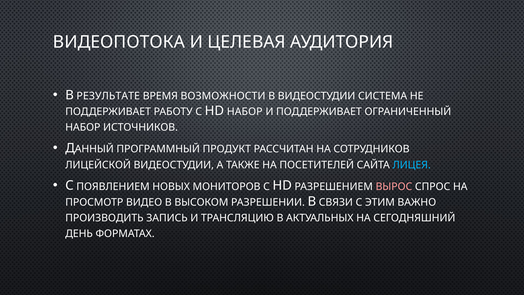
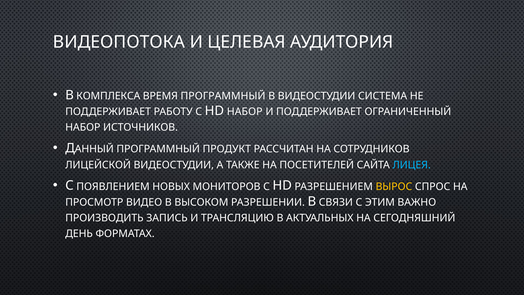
РЕЗУЛЬТАТЕ: РЕЗУЛЬТАТЕ -> КОМПЛЕКСА (108, 96)
ВРЕМЯ ВОЗМОЖНОСТИ: ВОЗМОЖНОСТИ -> ПРОГРАММНЫЙ (223, 96)
ВЫРОС colour: pink -> yellow (394, 186)
